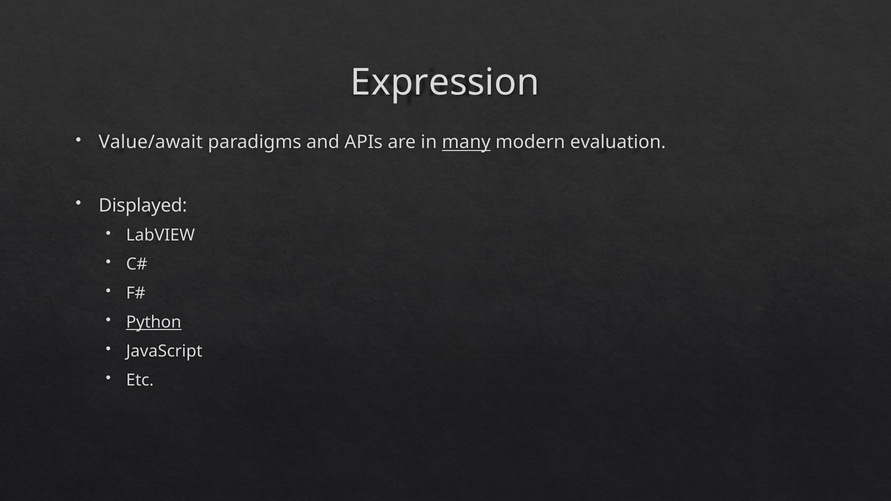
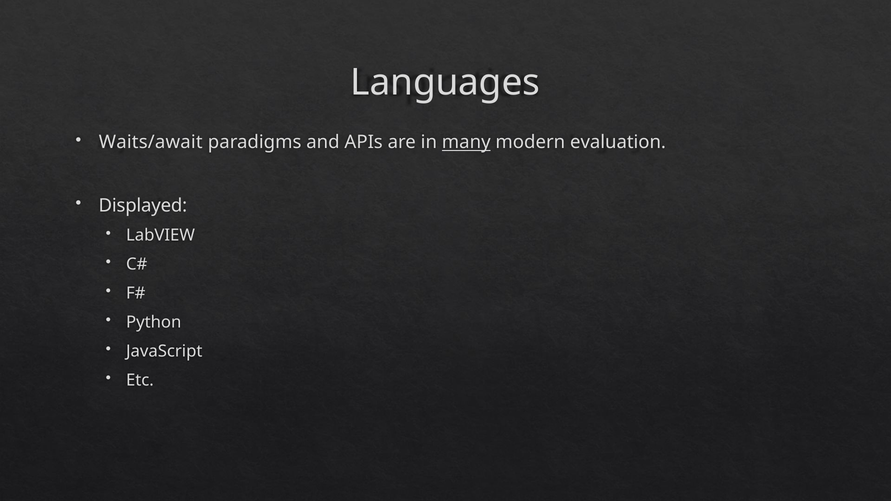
Expression: Expression -> Languages (445, 83)
Value/await: Value/await -> Waits/await (151, 142)
Python underline: present -> none (154, 322)
